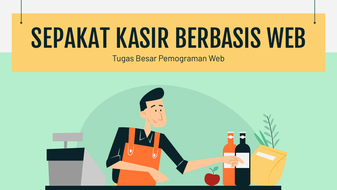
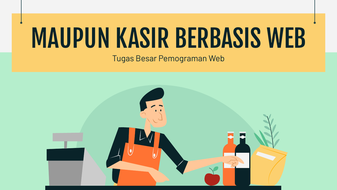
SEPAKAT: SEPAKAT -> MAUPUN (71, 40)
